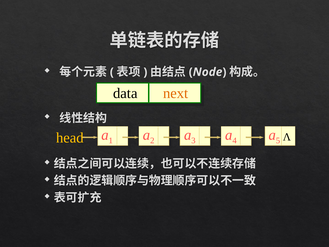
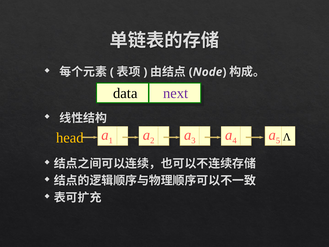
next colour: orange -> purple (176, 93)
